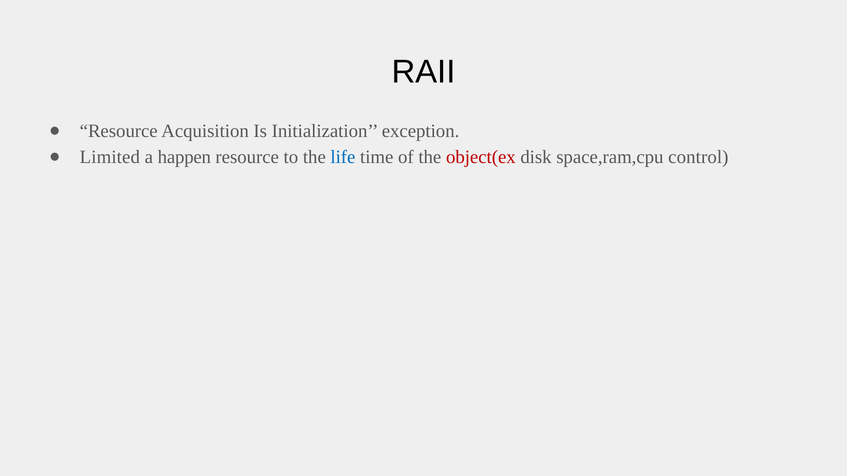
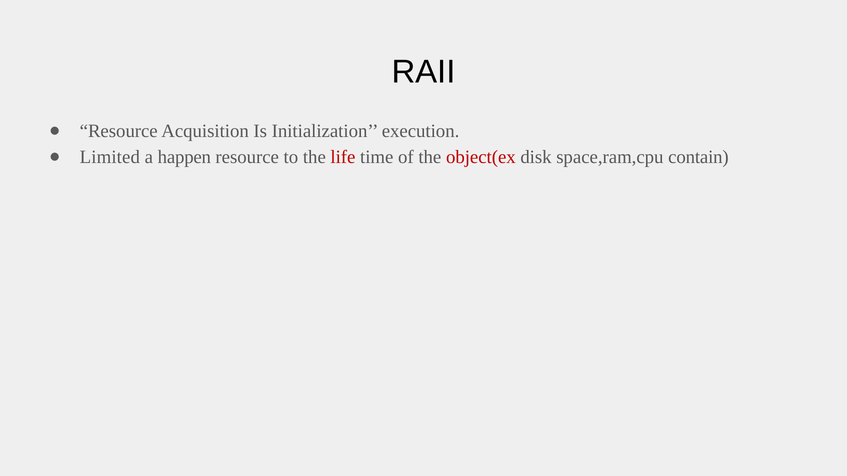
exception: exception -> execution (421, 131)
life colour: blue -> red (343, 157)
control: control -> contain (698, 157)
